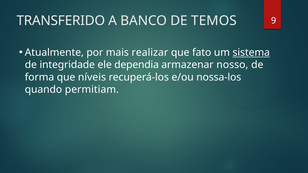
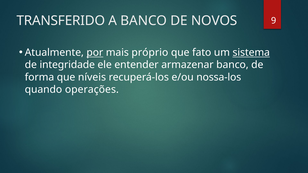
TEMOS: TEMOS -> NOVOS (214, 21)
por underline: none -> present (95, 53)
realizar: realizar -> próprio (150, 53)
dependia: dependia -> entender (137, 65)
armazenar nosso: nosso -> banco (232, 65)
permitiam: permitiam -> operações (92, 90)
